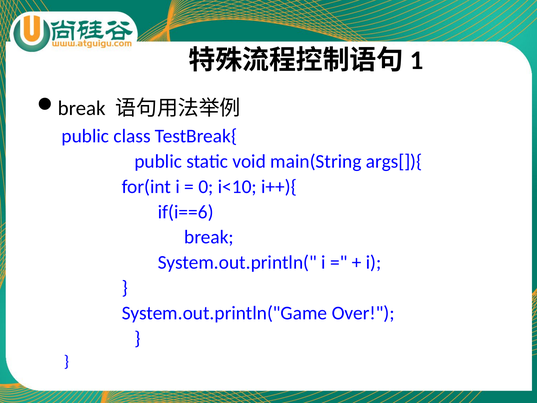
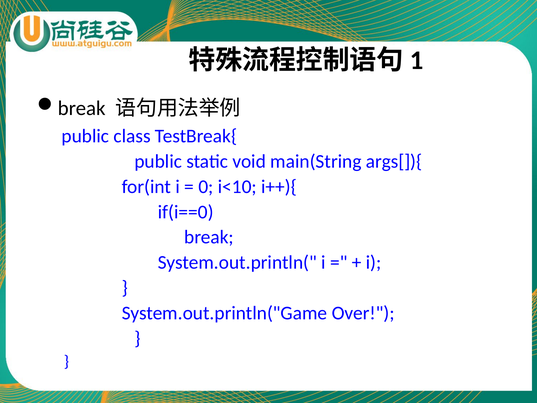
if(i==6: if(i==6 -> if(i==0 (186, 212)
